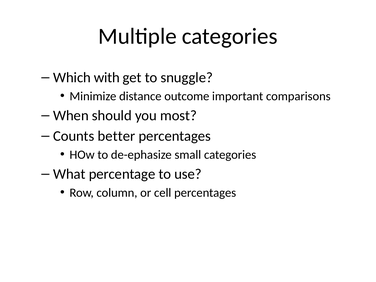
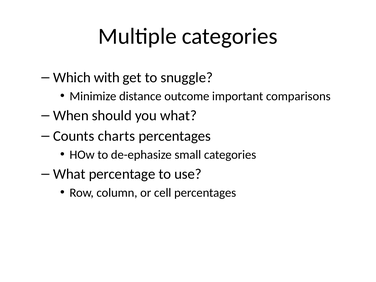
you most: most -> what (178, 116)
better: better -> charts (116, 136)
